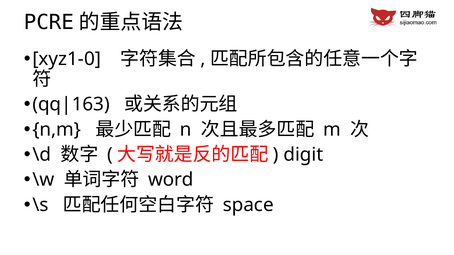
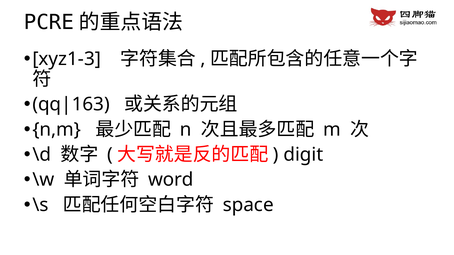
xyz1-0: xyz1-0 -> xyz1-3 (67, 59)
